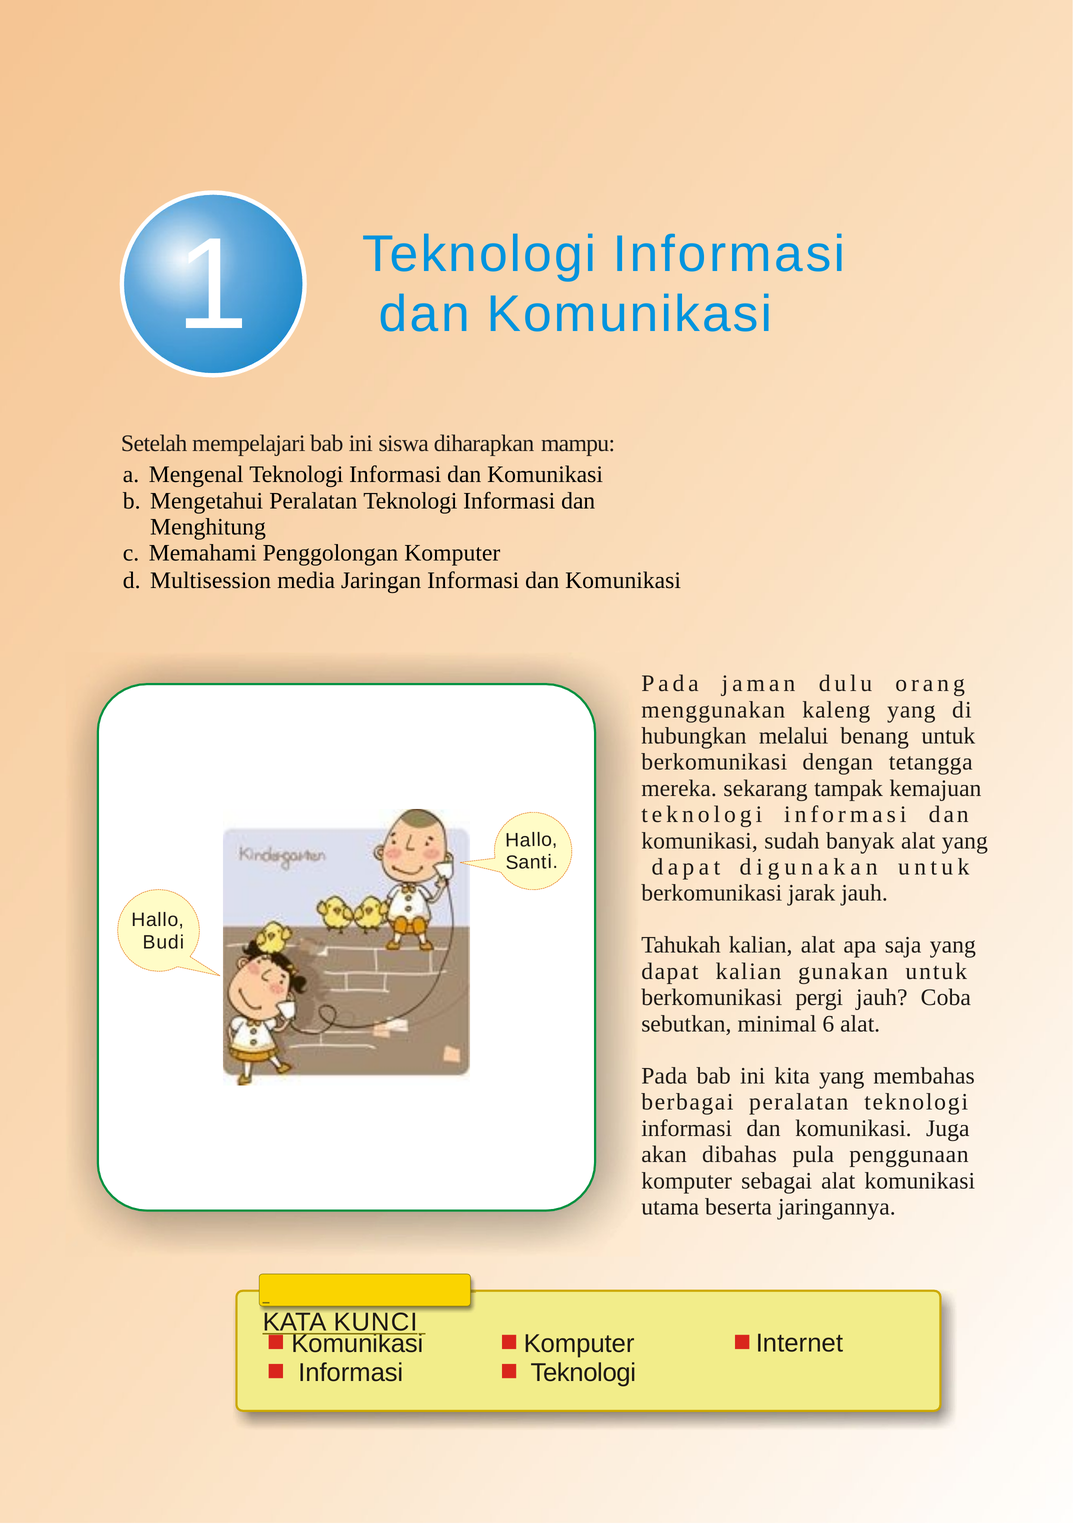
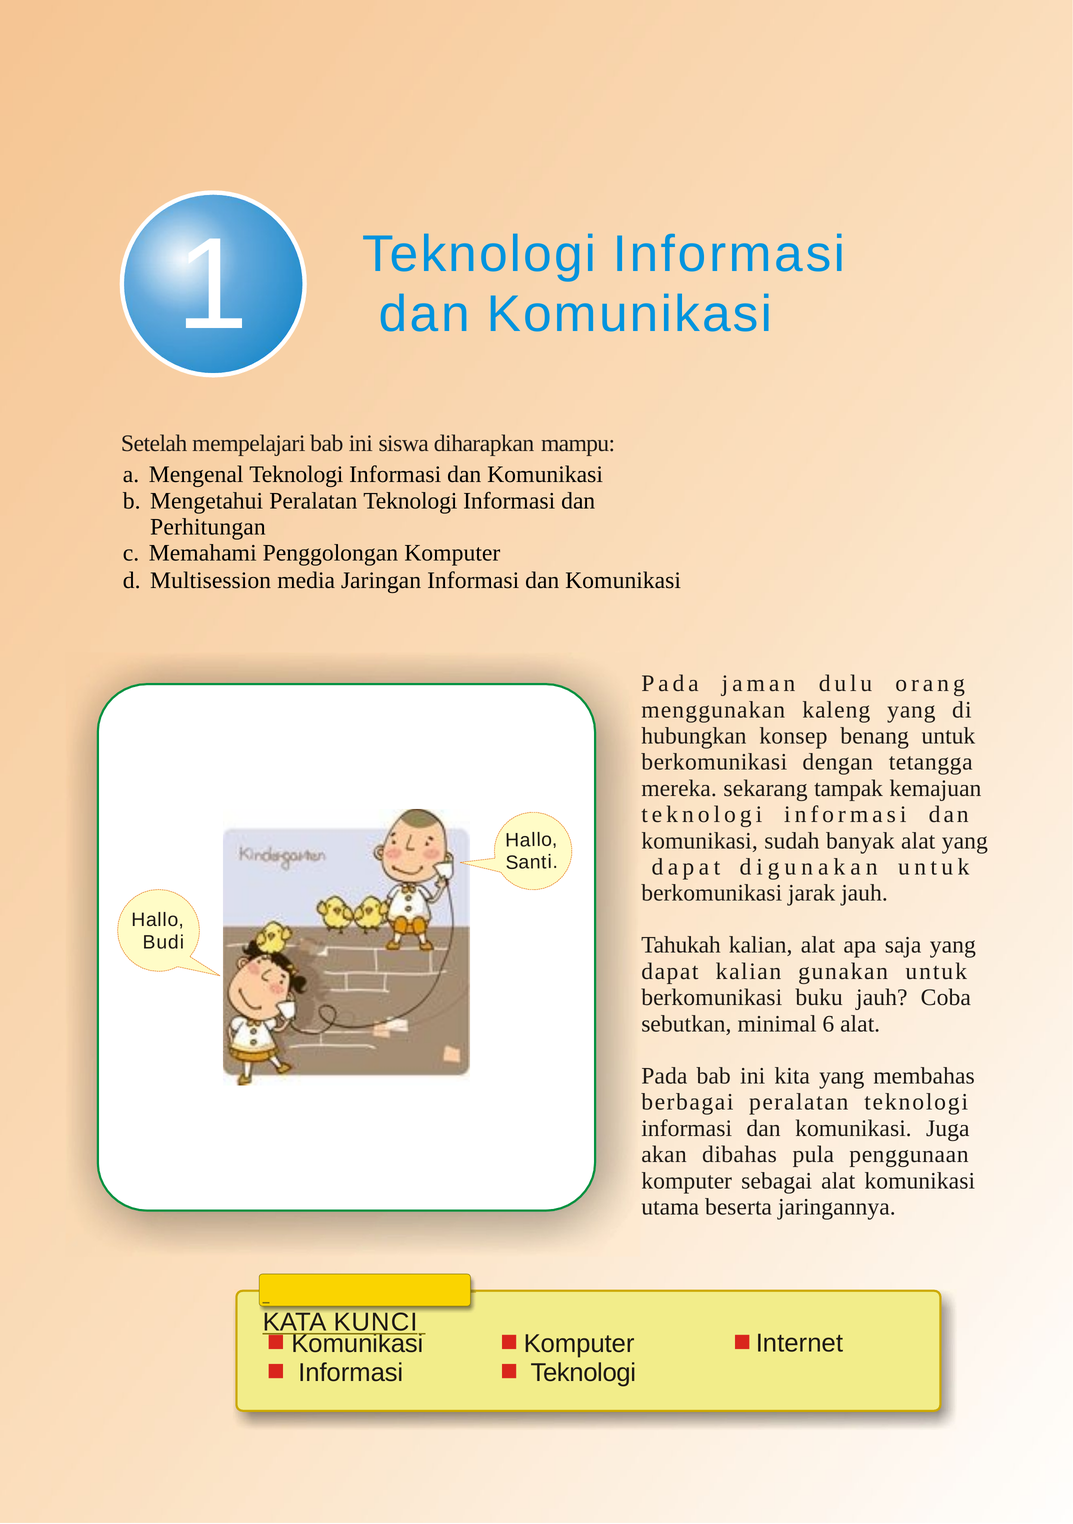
Menghitung: Menghitung -> Perhitungan (208, 527)
melalui: melalui -> konsep (793, 736)
pergi: pergi -> buku (819, 998)
